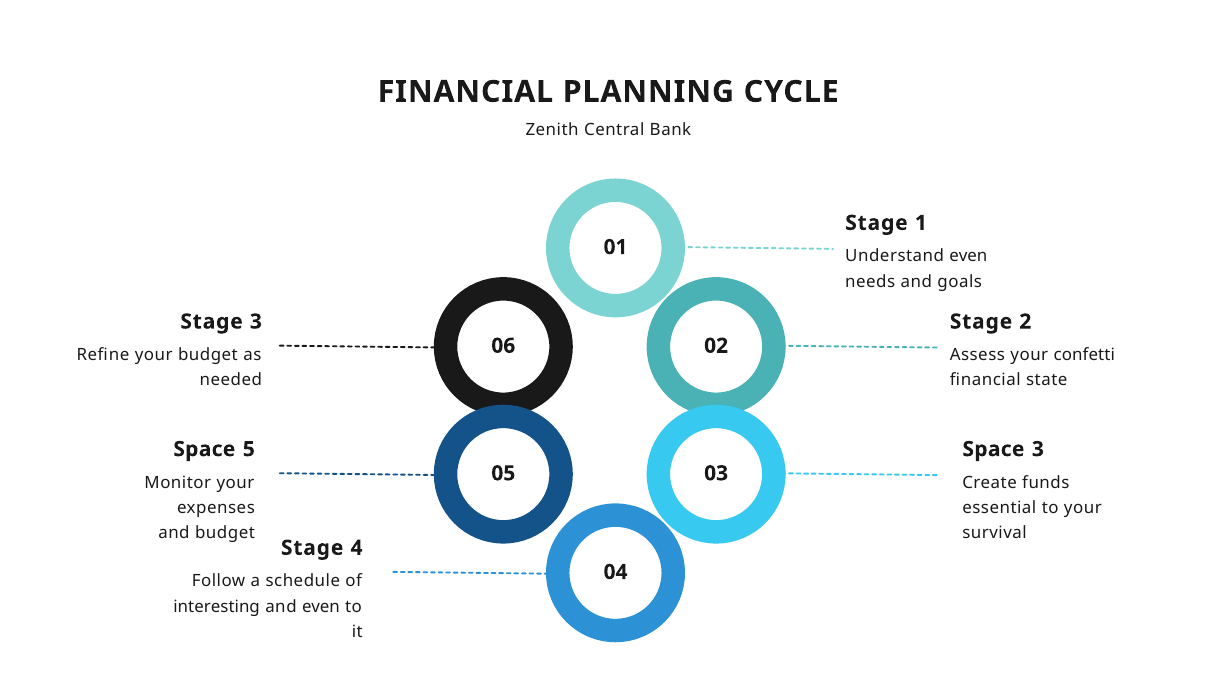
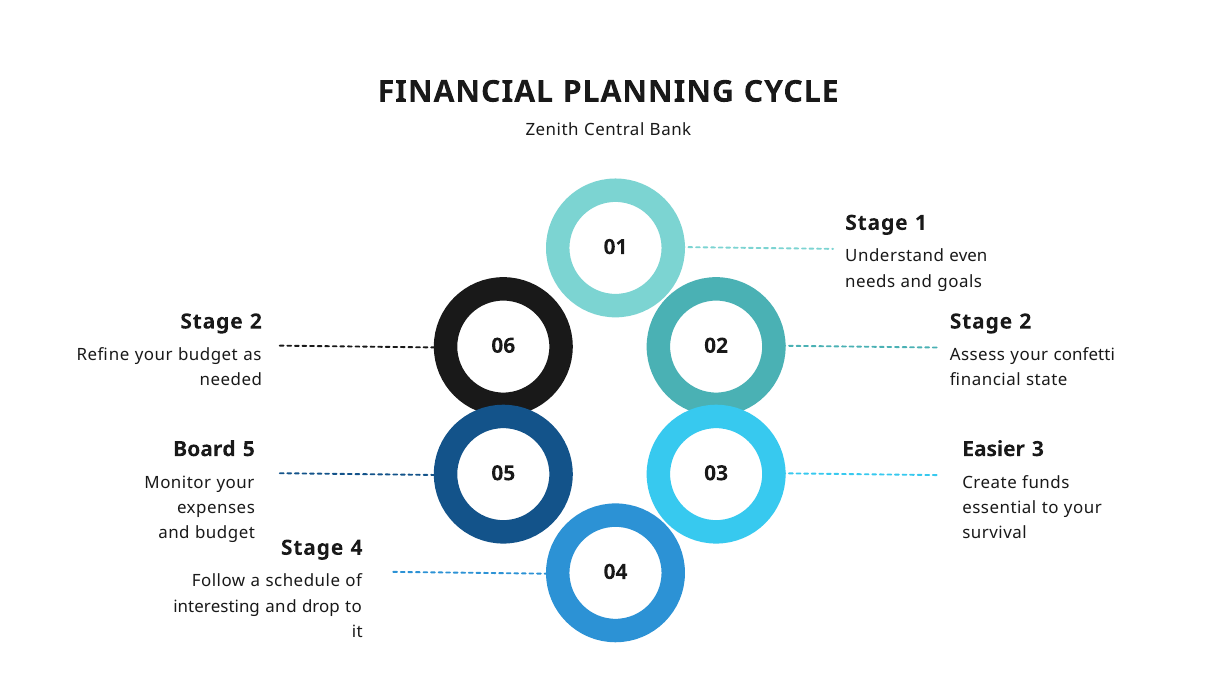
3: 3 -> 2 (256, 322)
Space: Space -> Board (204, 450)
Space: Space -> Easier (994, 450)
and even: even -> drop (321, 607)
